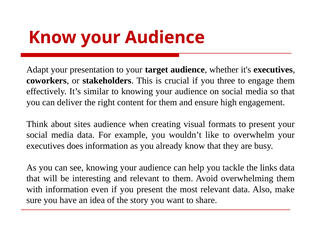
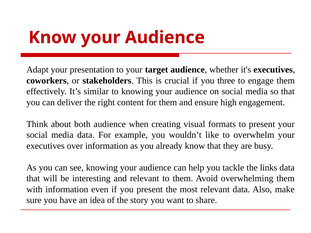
sites: sites -> both (82, 124)
does: does -> over (75, 146)
